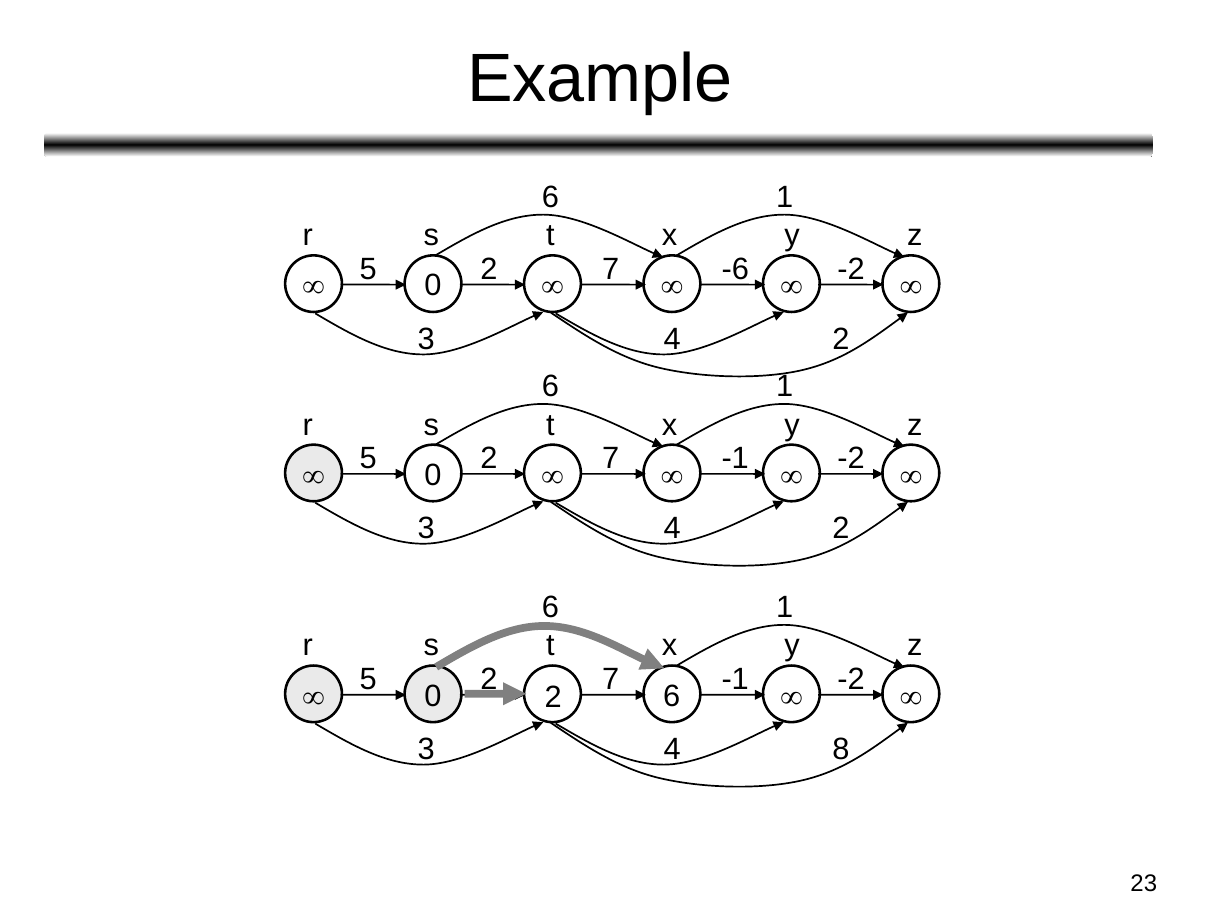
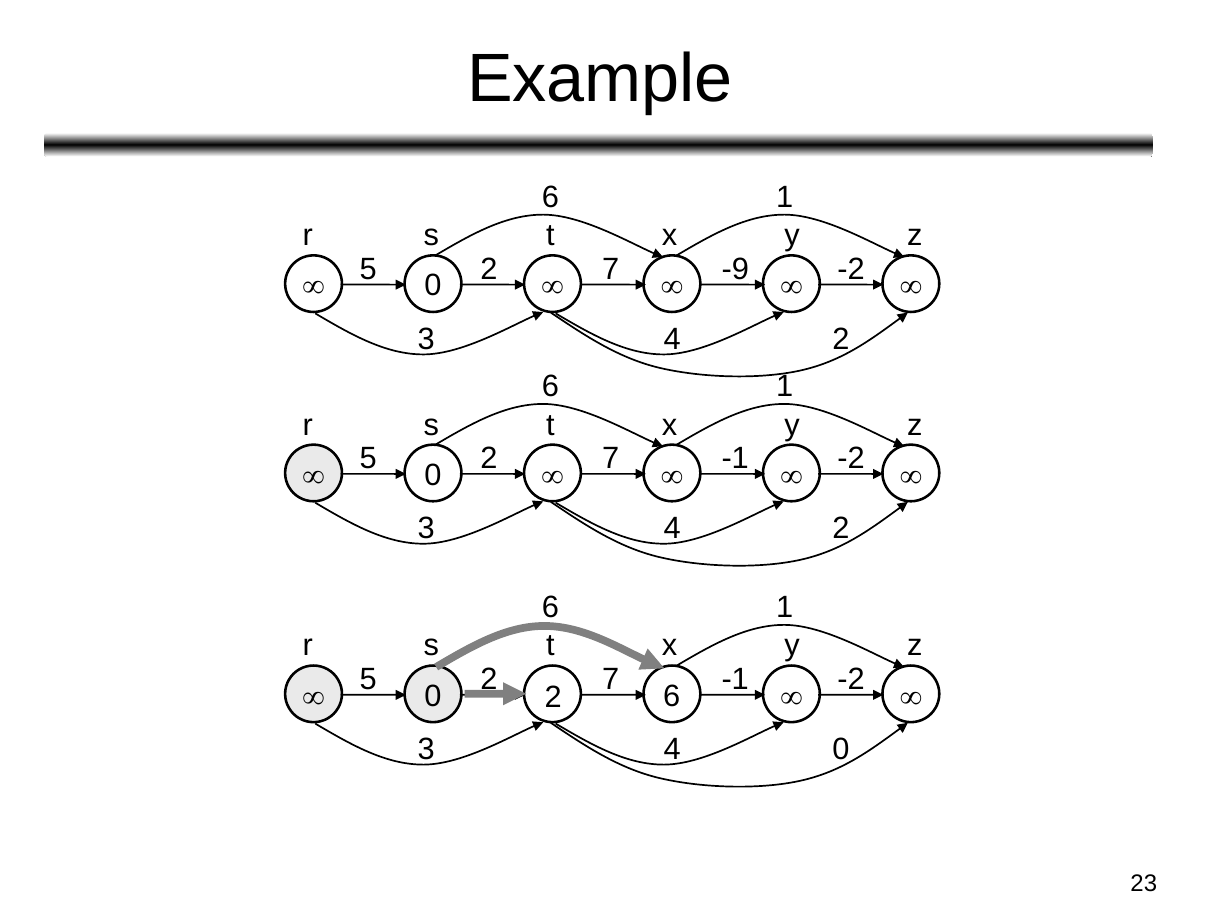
-6: -6 -> -9 (735, 269)
4 8: 8 -> 0 (841, 750)
